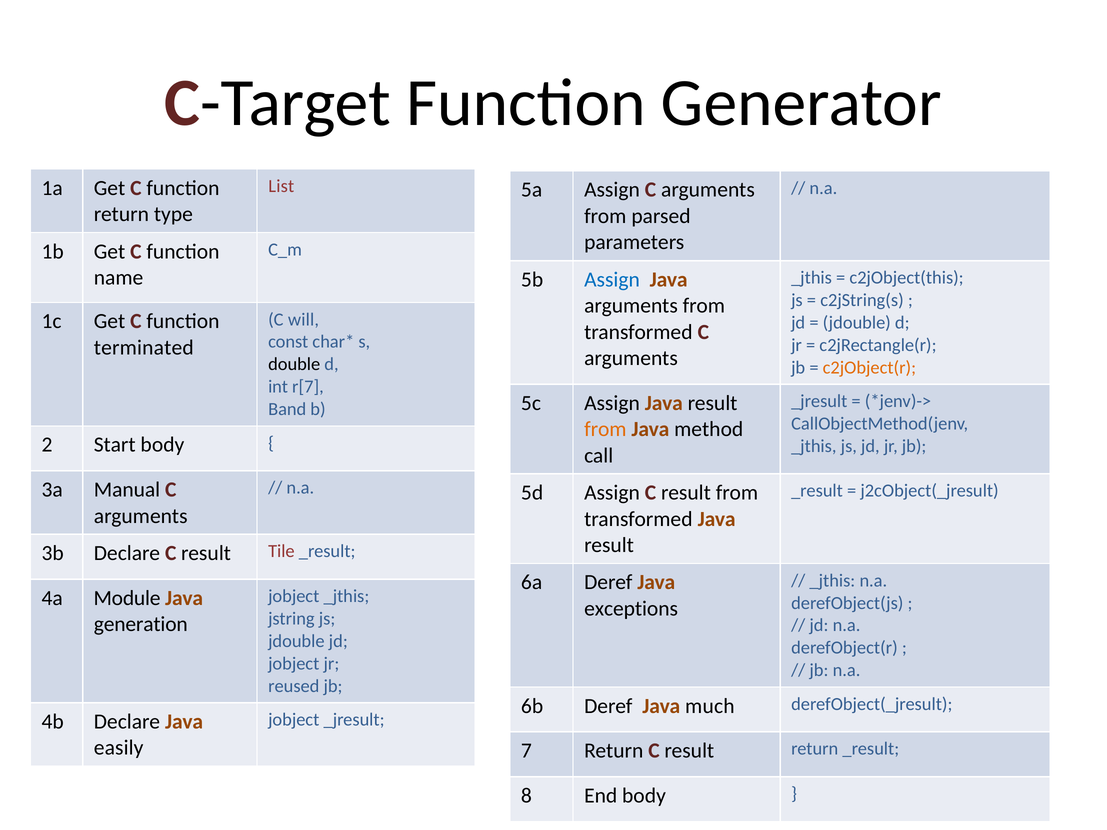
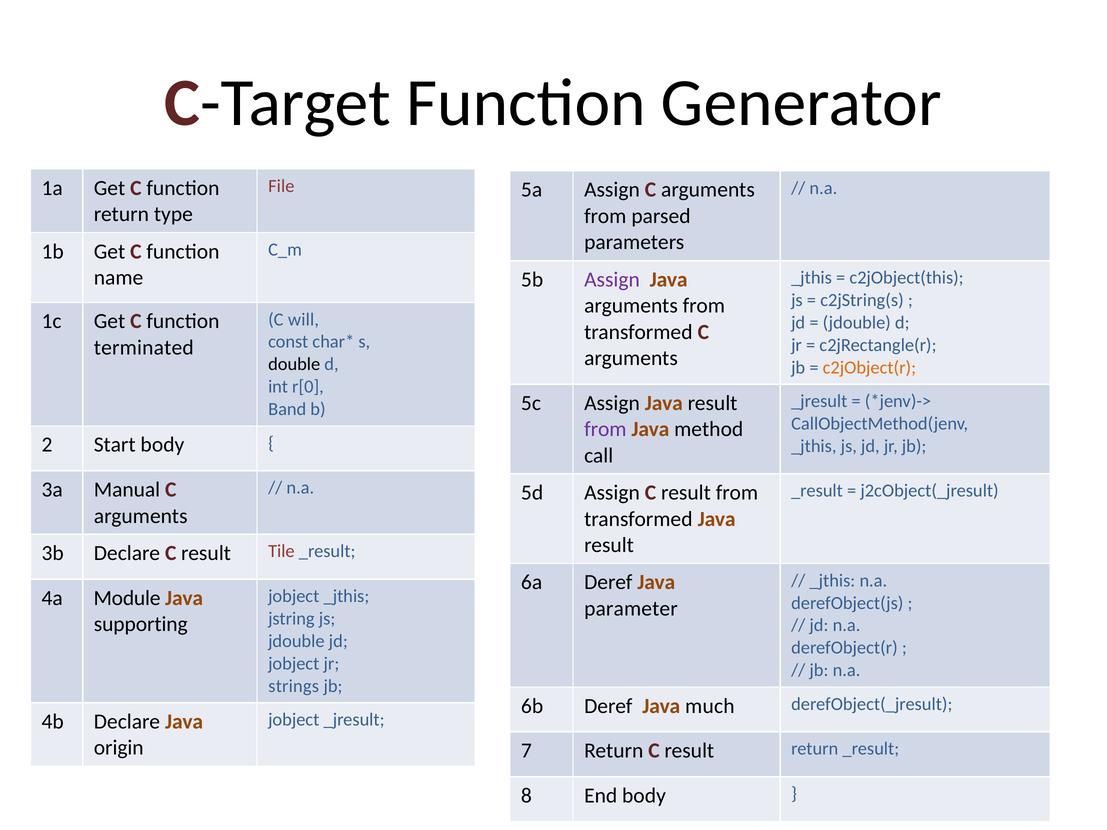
List: List -> File (281, 186)
Assign colour: blue -> purple (612, 280)
r[7: r[7 -> r[0 (308, 387)
from colour: orange -> purple (605, 429)
exceptions: exceptions -> parameter (631, 609)
generation: generation -> supporting (141, 624)
reused: reused -> strings (294, 686)
easily: easily -> origin (119, 748)
